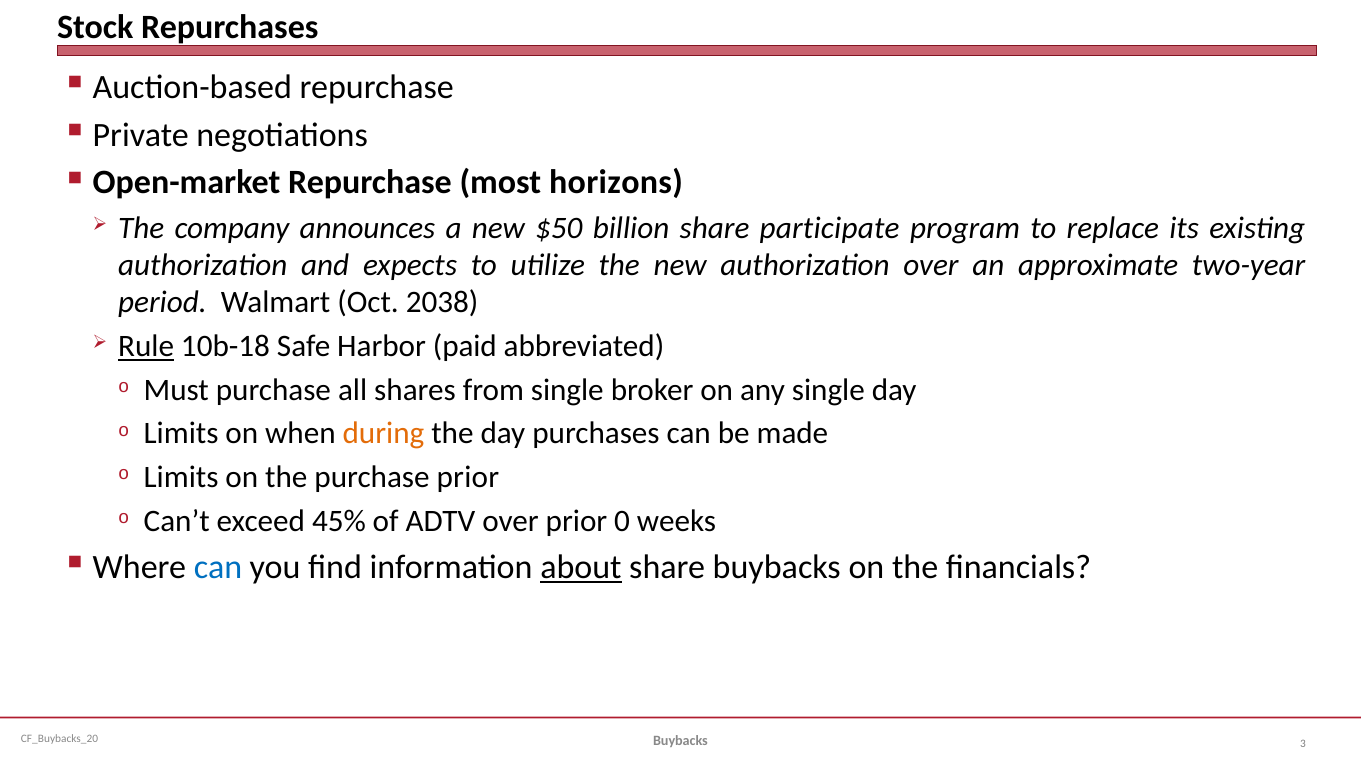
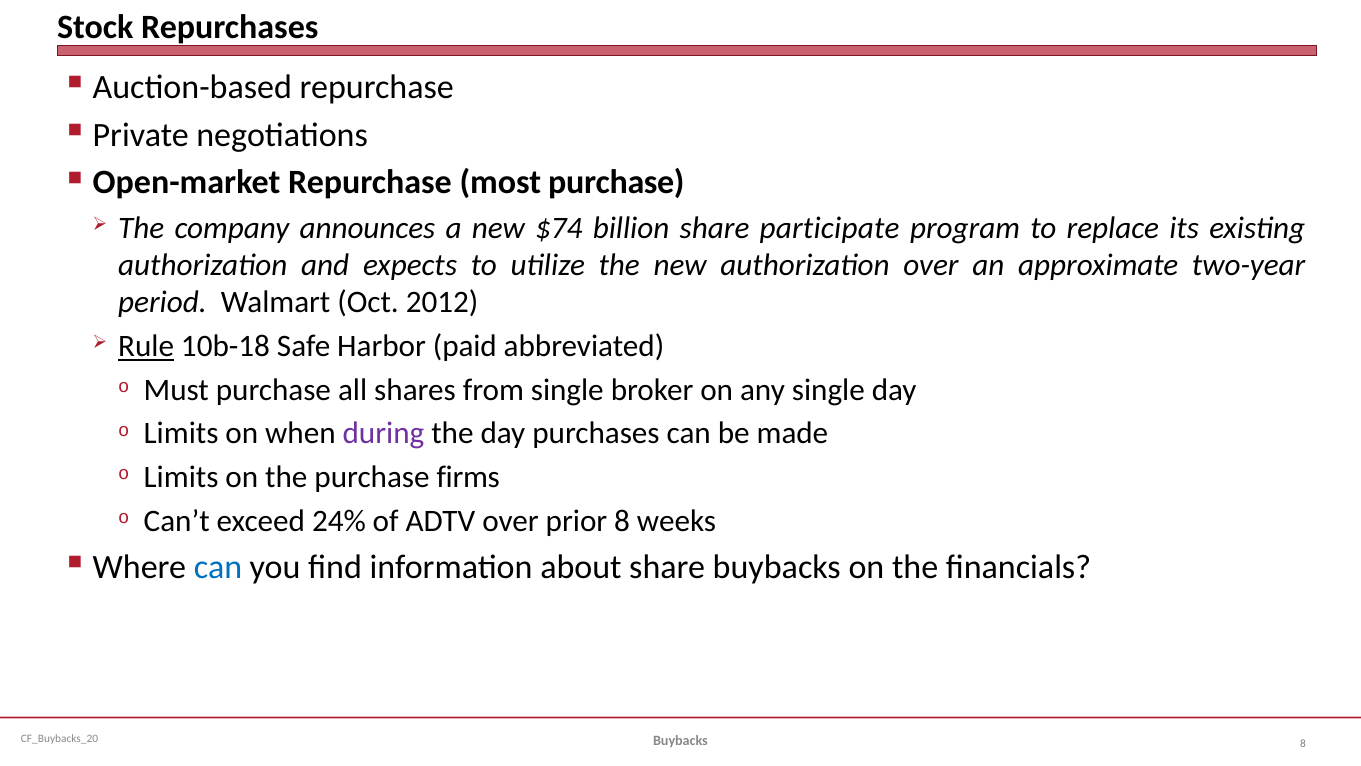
most horizons: horizons -> purchase (616, 183)
$50: $50 -> $74 (559, 228)
2038: 2038 -> 2012 (442, 302)
during colour: orange -> purple (383, 433)
purchase prior: prior -> firms (468, 477)
45%: 45% -> 24% (339, 520)
prior 0: 0 -> 8 (622, 520)
about underline: present -> none (581, 567)
3: 3 -> 8 (1303, 743)
